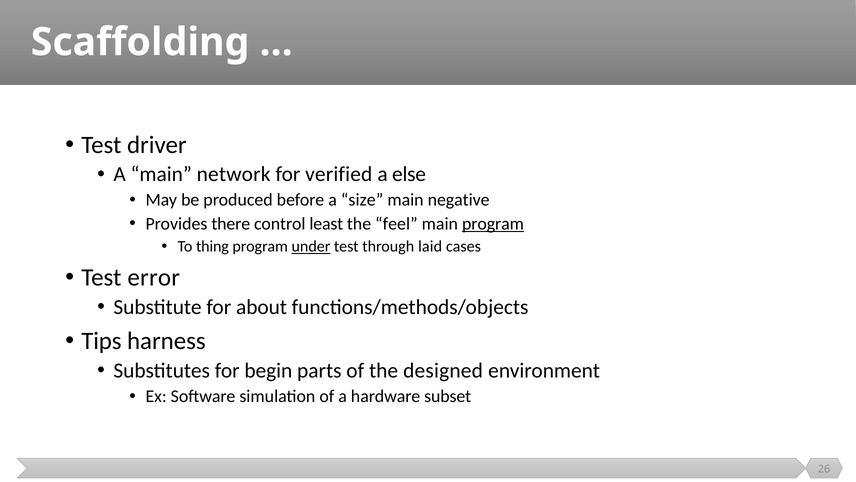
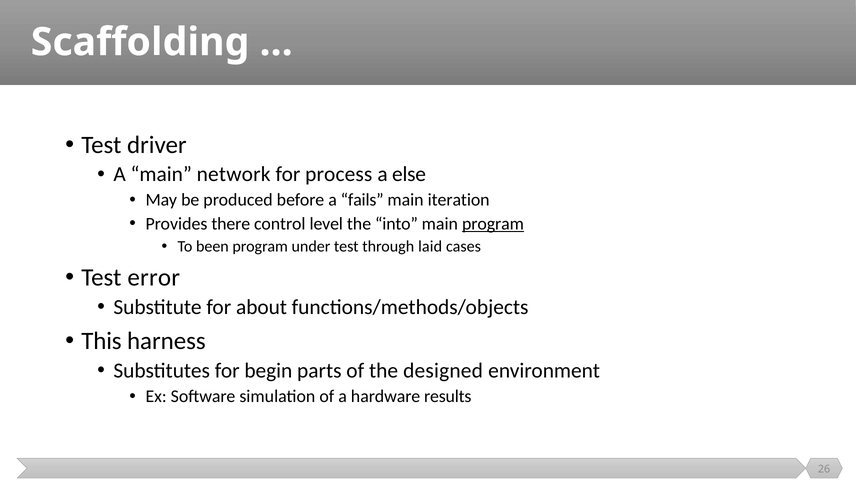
verified: verified -> process (339, 174)
size: size -> fails (362, 200)
negative: negative -> iteration (459, 200)
least: least -> level (326, 224)
feel: feel -> into (396, 224)
thing: thing -> been (212, 246)
under underline: present -> none (311, 246)
Tips: Tips -> This (101, 341)
subset: subset -> results (448, 396)
